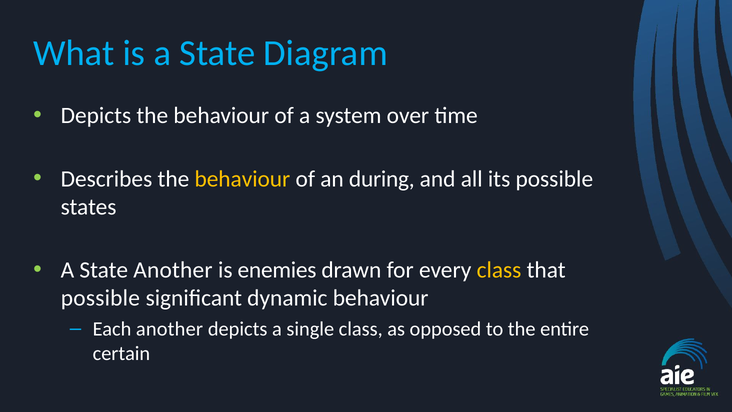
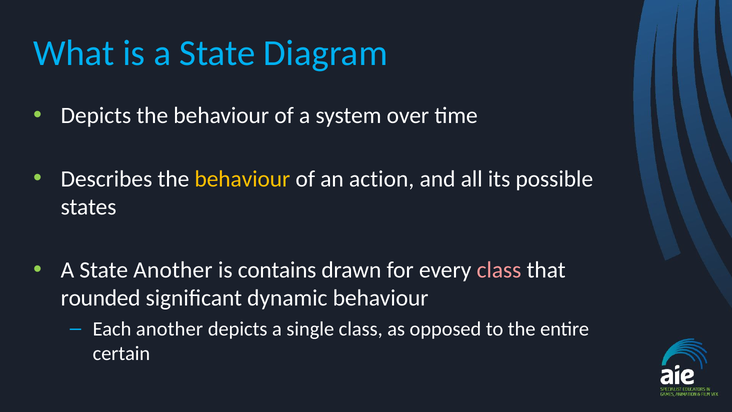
during: during -> action (382, 179)
enemies: enemies -> contains (277, 270)
class colour: yellow -> pink (499, 270)
possible: possible -> rounded (101, 298)
